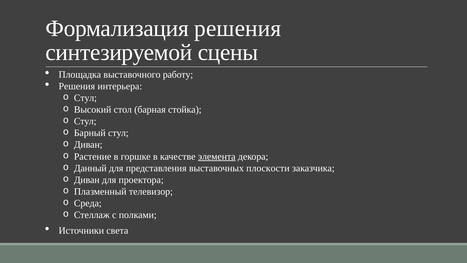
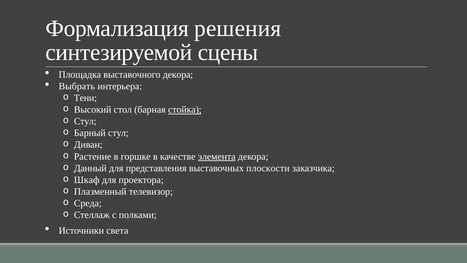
выставочного работу: работу -> декора (178, 75)
Решения: Решения -> Выбрать (77, 86)
Стул: Стул -> Тени (85, 98)
стойка underline: none -> present (185, 110)
Диван: Диван -> Шкаф (87, 180)
